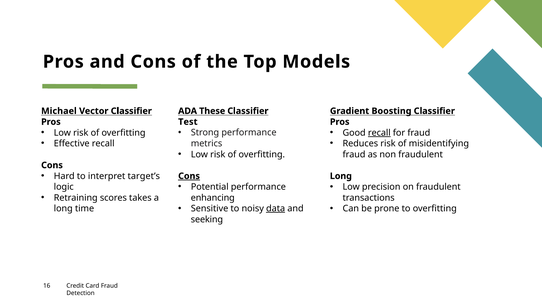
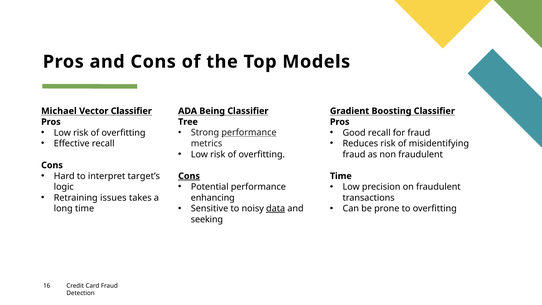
These: These -> Being (212, 111)
Test: Test -> Tree (188, 122)
performance underline: none -> present (249, 133)
recall underline: present -> none (379, 133)
Long: Long -> Time (341, 176)
scores: scores -> issues (113, 198)
